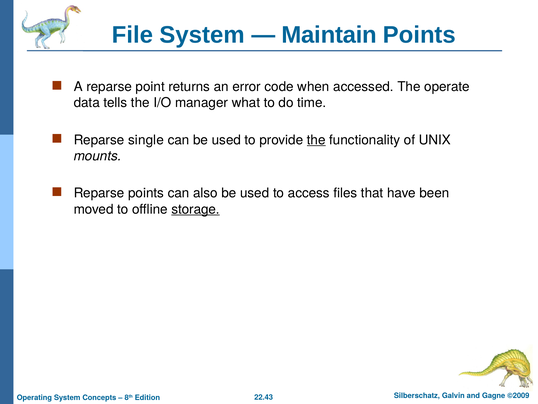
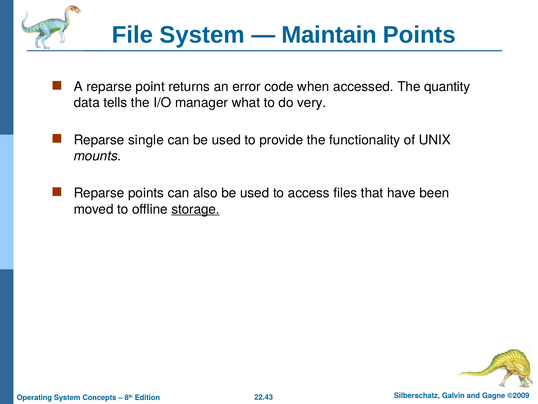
operate: operate -> quantity (447, 87)
time: time -> very (312, 103)
the underline: present -> none (316, 140)
